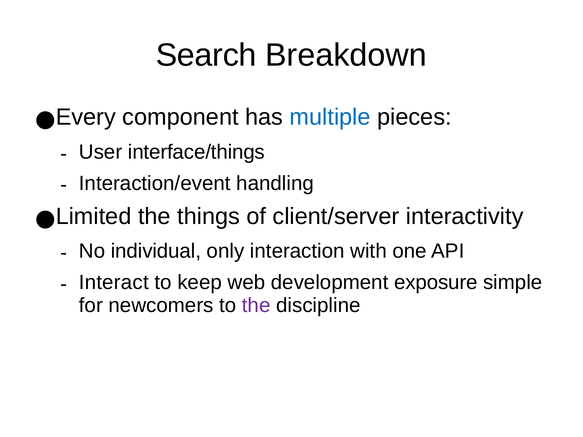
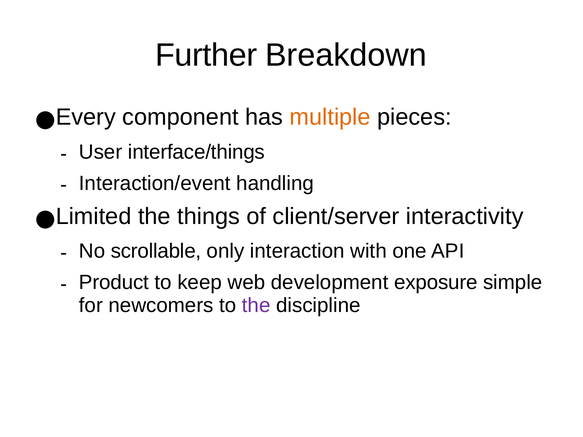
Search: Search -> Further (206, 55)
multiple colour: blue -> orange (330, 117)
individual: individual -> scrollable (156, 251)
Interact: Interact -> Product (114, 283)
